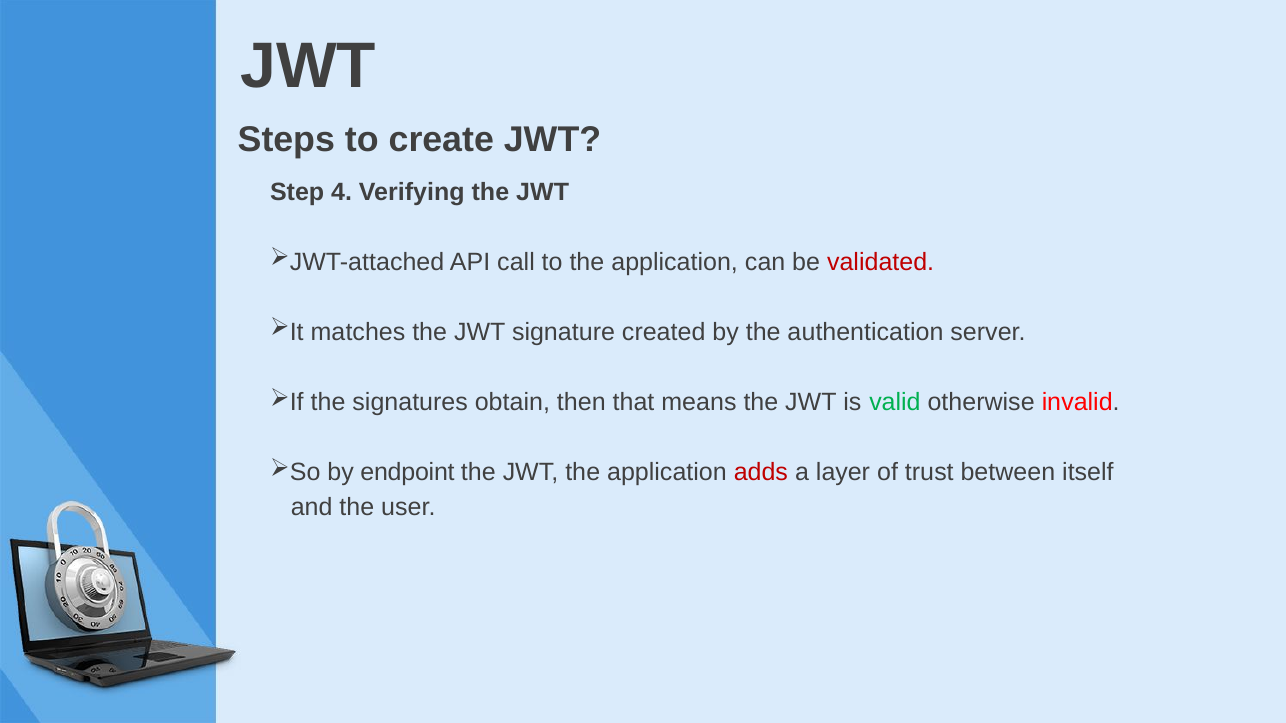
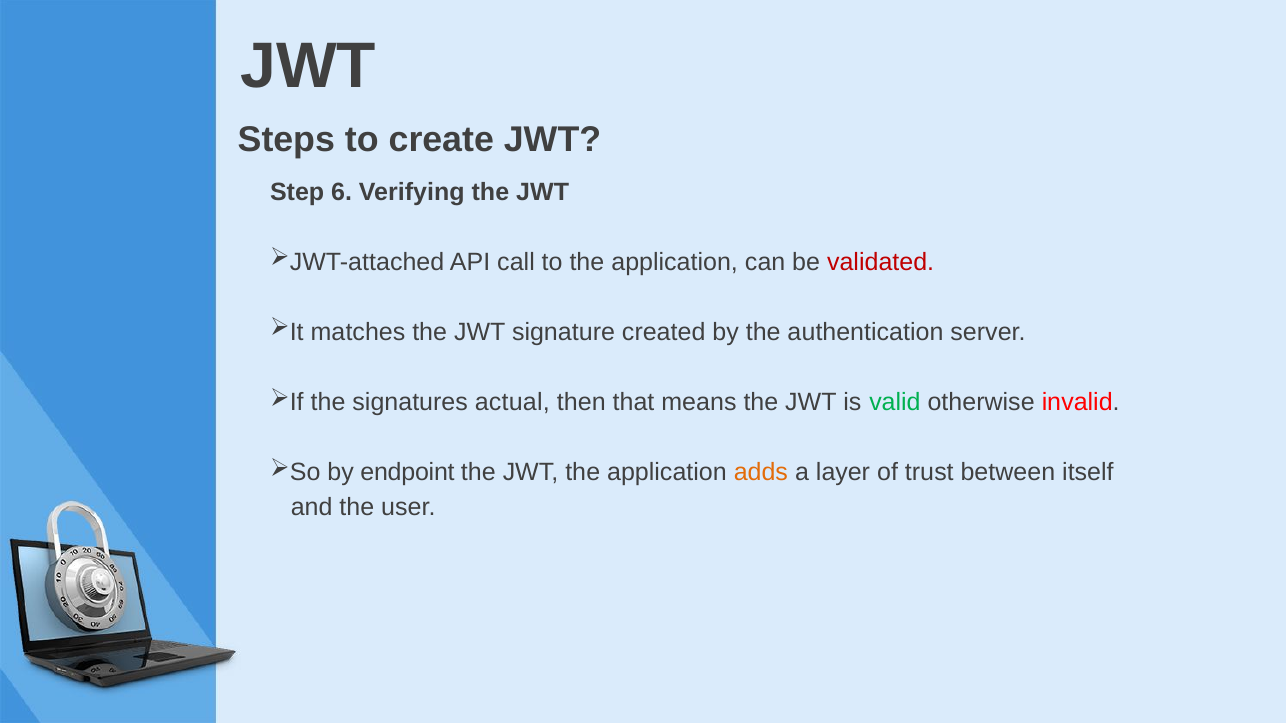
4: 4 -> 6 (342, 192)
obtain: obtain -> actual (512, 402)
adds colour: red -> orange (761, 472)
